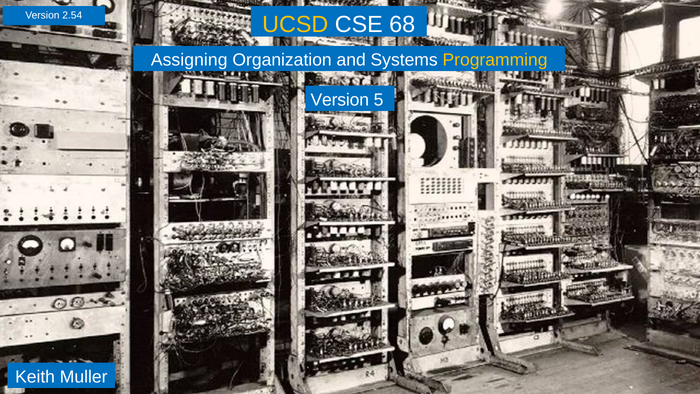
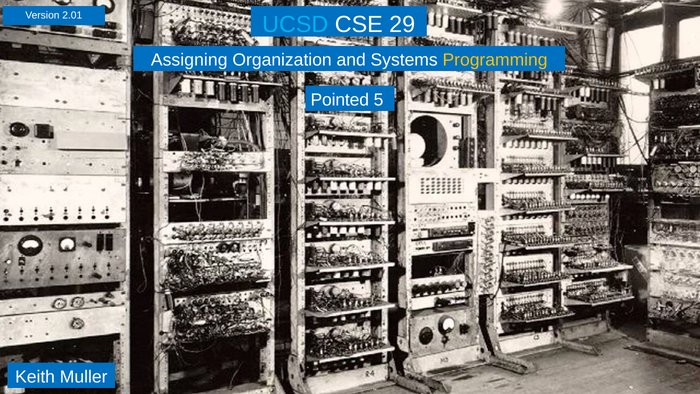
2.54: 2.54 -> 2.01 (72, 16)
UCSD colour: yellow -> light blue (295, 24)
68: 68 -> 29 (402, 24)
Version: Version -> Pointed (340, 100)
